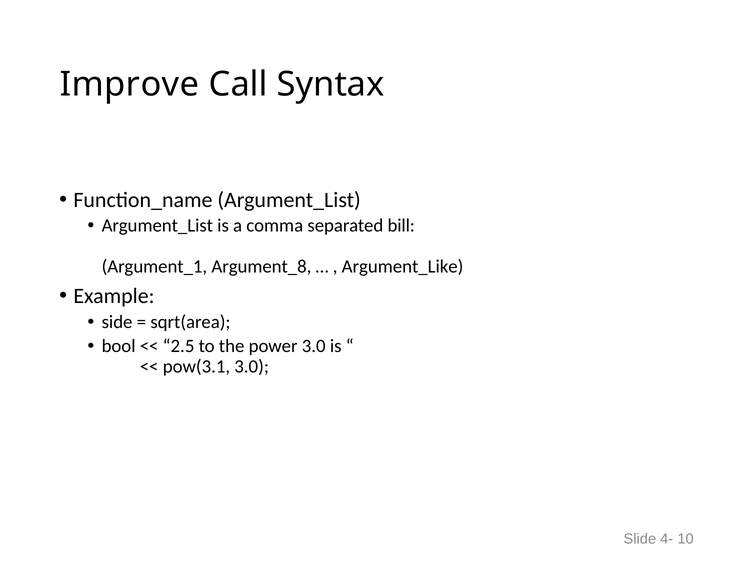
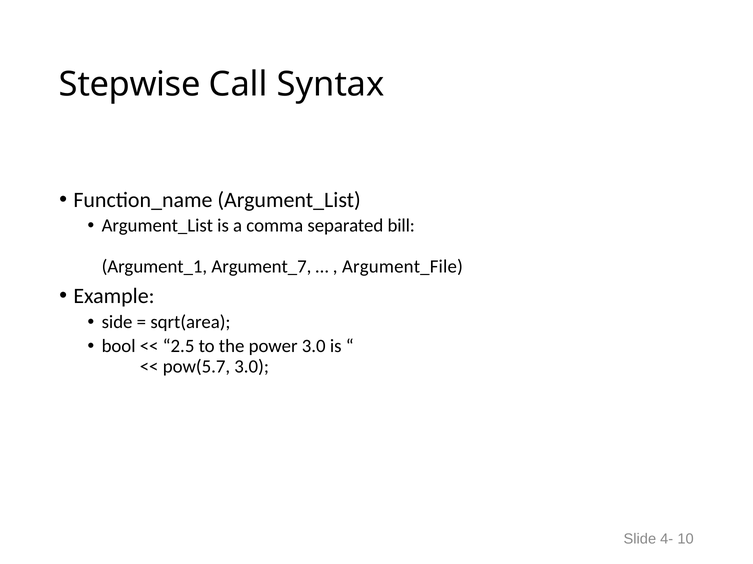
Improve: Improve -> Stepwise (130, 84)
Argument_8: Argument_8 -> Argument_7 (261, 267)
Argument_Like: Argument_Like -> Argument_File (402, 267)
pow(3.1: pow(3.1 -> pow(5.7 (196, 367)
